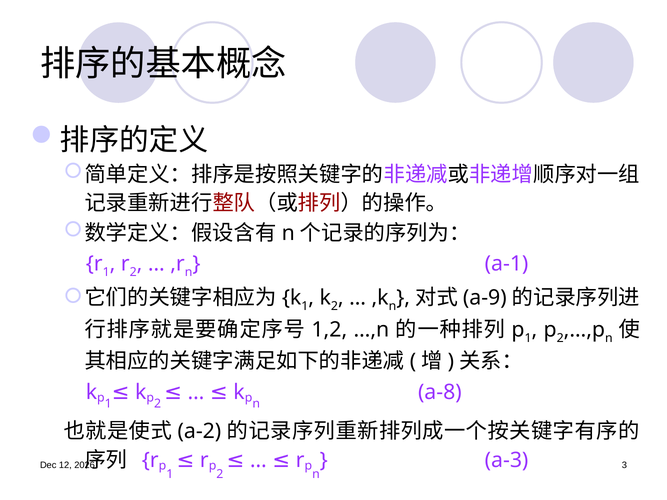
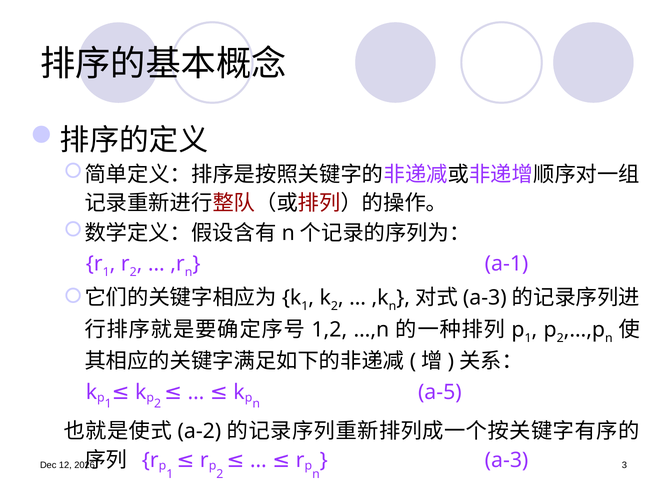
a-9: a-9 -> a-3 (485, 298)
a-8: a-8 -> a-5 (440, 393)
